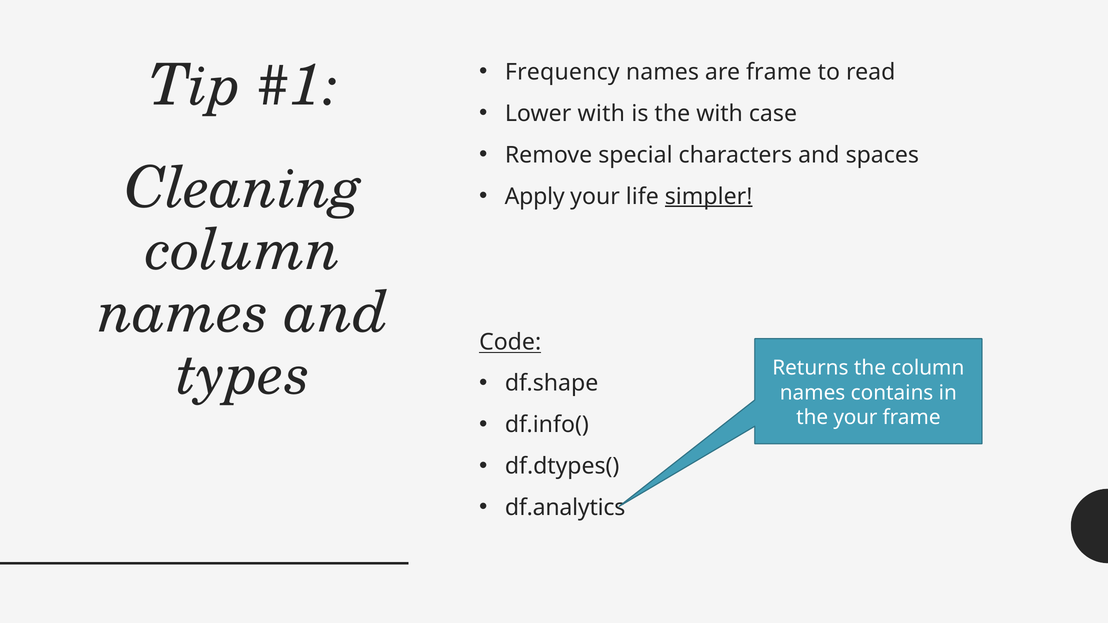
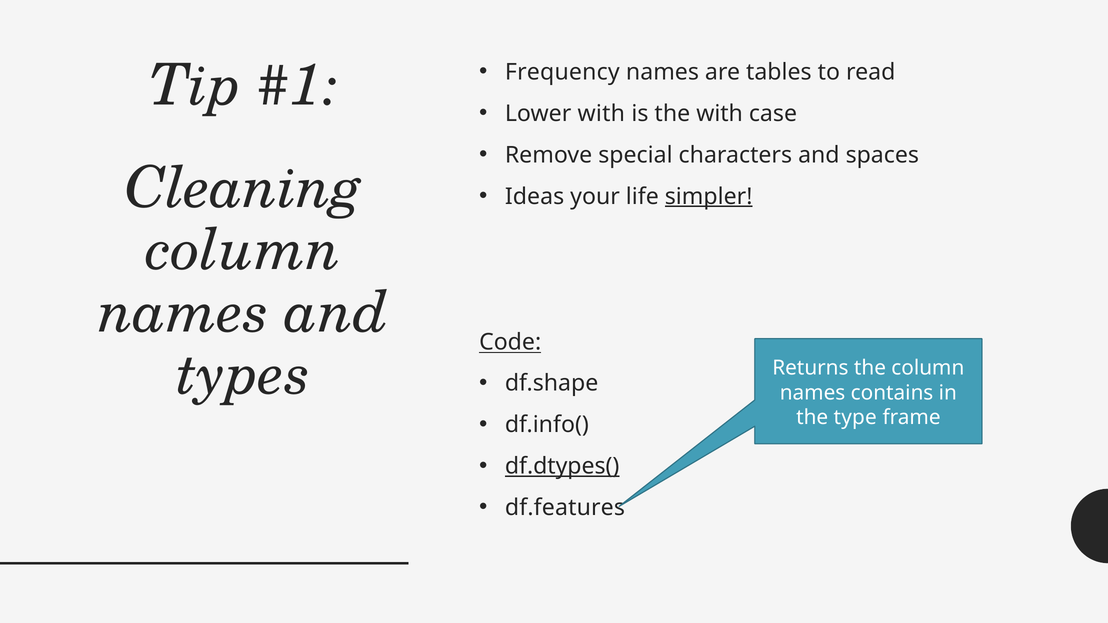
are frame: frame -> tables (779, 72)
Apply: Apply -> Ideas (535, 196)
the your: your -> type (855, 418)
df.dtypes( underline: none -> present (562, 466)
df.analytics: df.analytics -> df.features (565, 508)
